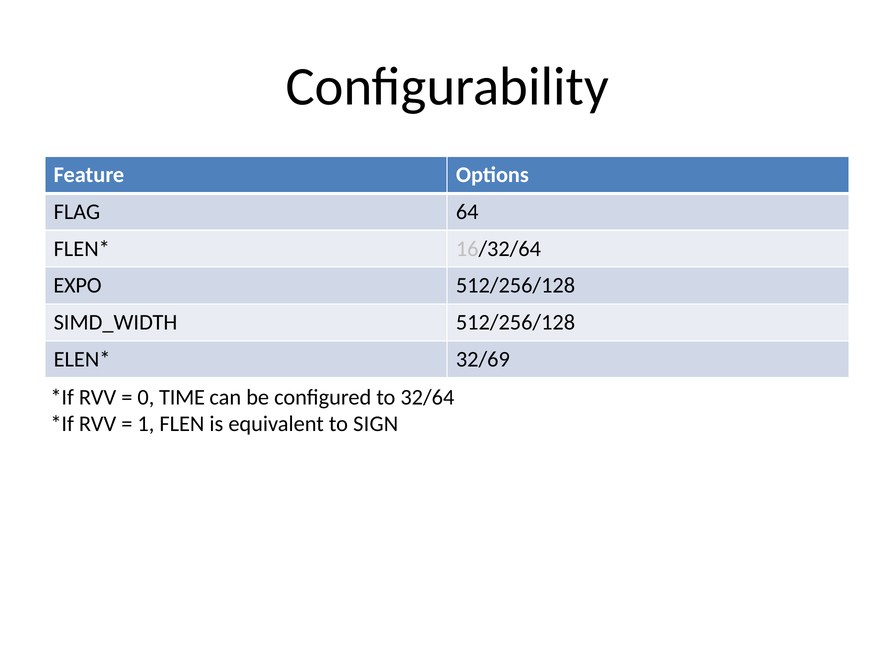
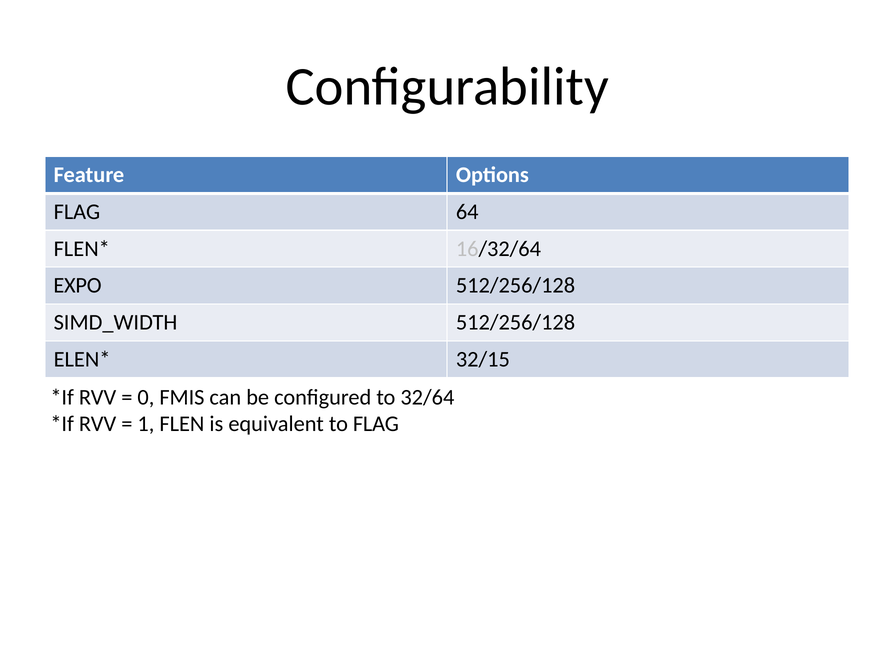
32/69: 32/69 -> 32/15 (483, 359)
TIME: TIME -> FMIS (182, 397)
to SIGN: SIGN -> FLAG (376, 424)
